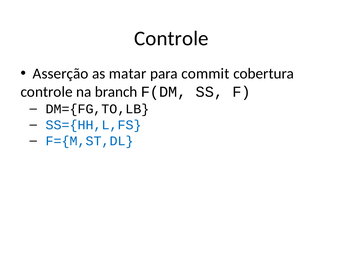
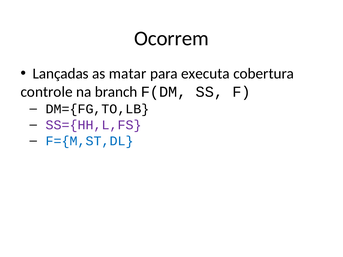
Controle: Controle -> Ocorrem (171, 39)
Asserção: Asserção -> Lançadas (61, 74)
commit: commit -> executa (205, 74)
SS={HH,L,FS colour: blue -> purple (94, 125)
